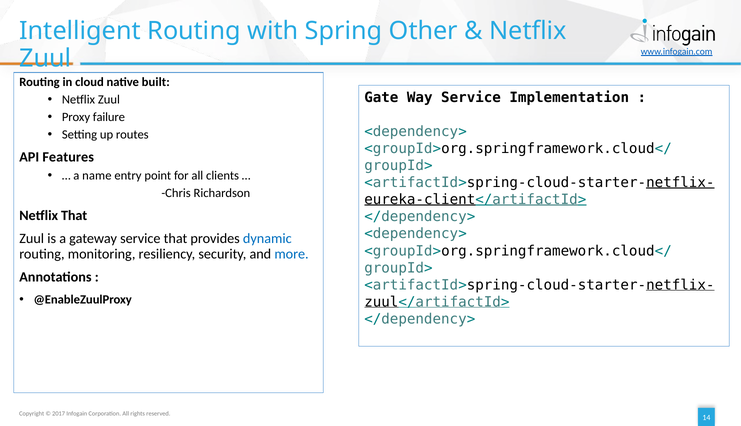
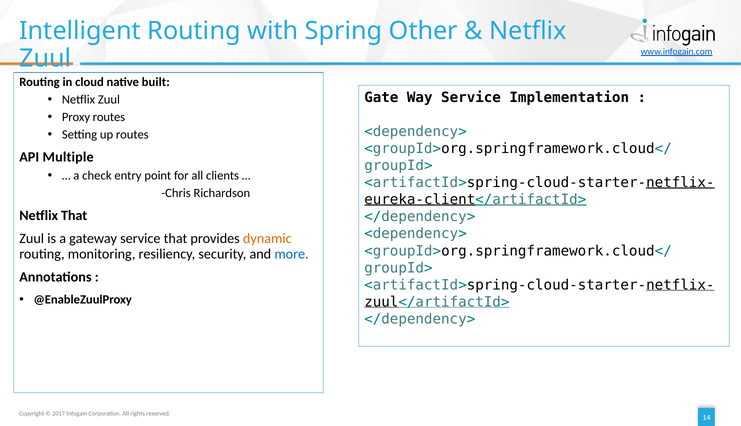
Proxy failure: failure -> routes (109, 117)
Features: Features -> Multiple (68, 157)
name: name -> check (97, 175)
dynamic colour: blue -> orange (267, 239)
